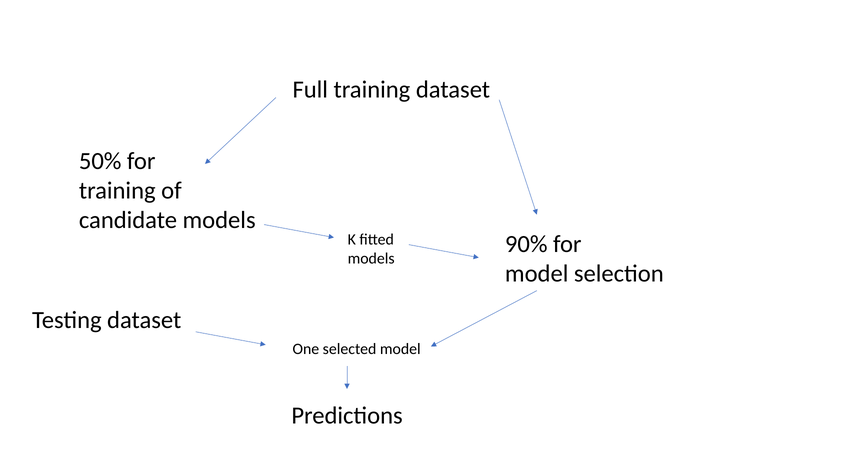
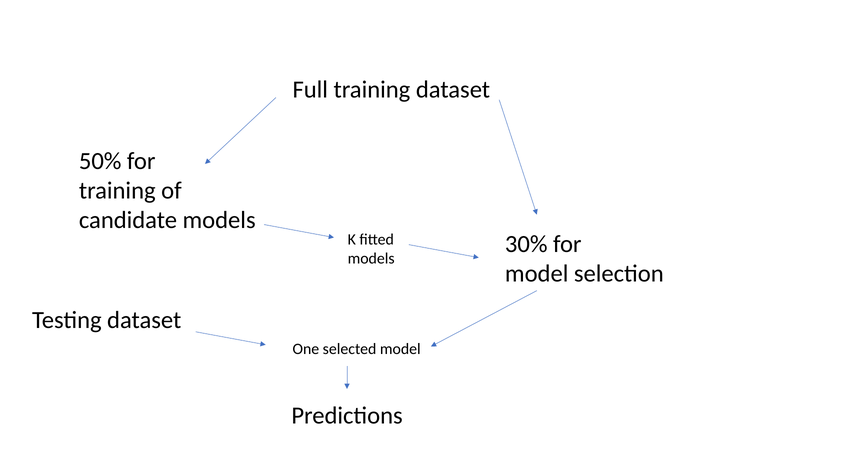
90%: 90% -> 30% (526, 244)
